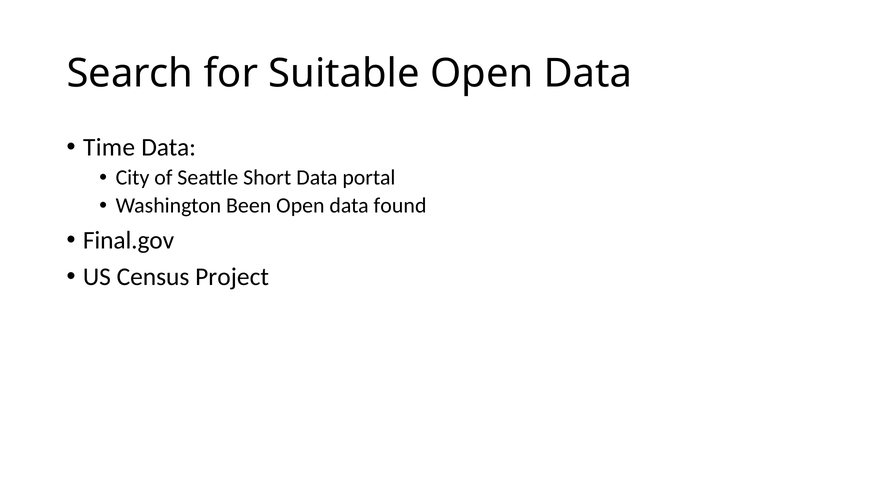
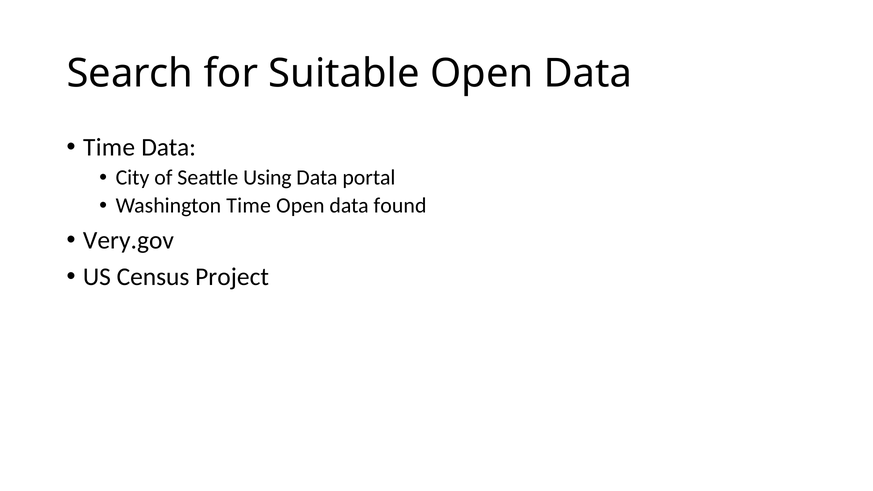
Short: Short -> Using (267, 178)
Washington Been: Been -> Time (249, 206)
Final.gov: Final.gov -> Very.gov (128, 240)
